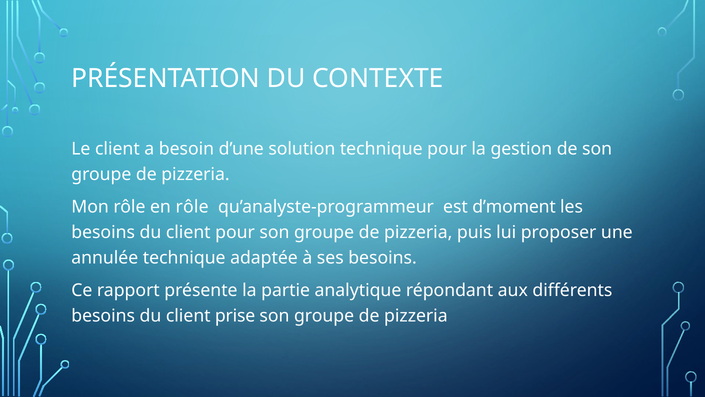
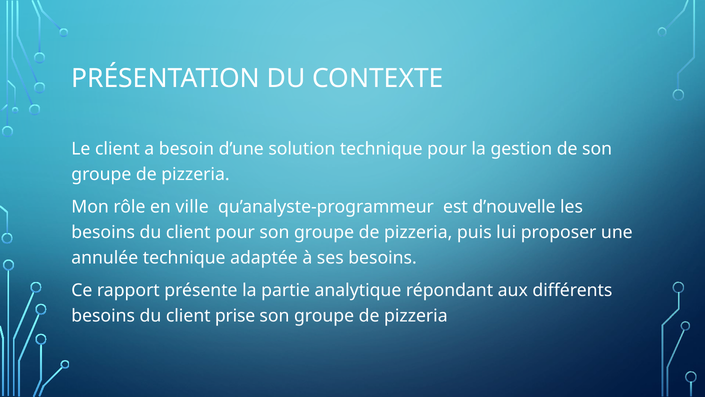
en rôle: rôle -> ville (192, 207)
d’moment: d’moment -> d’nouvelle (514, 207)
